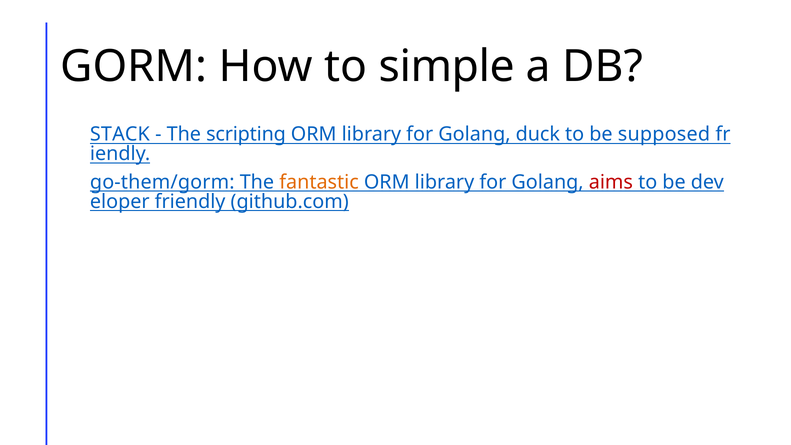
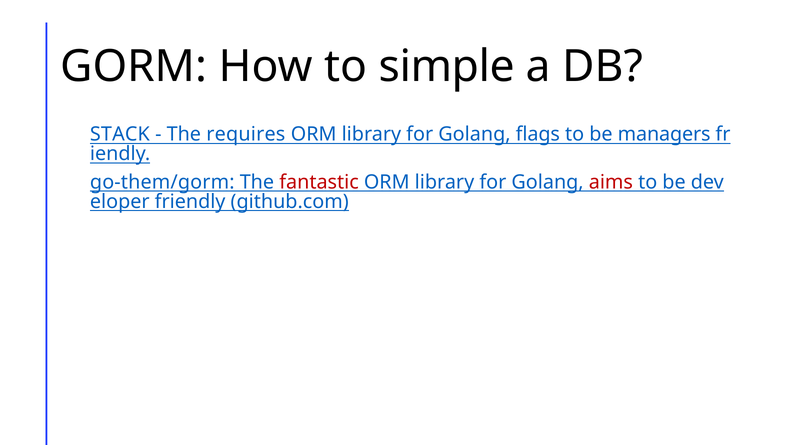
scripting: scripting -> requires (246, 134)
duck: duck -> flags (538, 134)
supposed: supposed -> managers (664, 134)
fantastic colour: orange -> red (319, 182)
